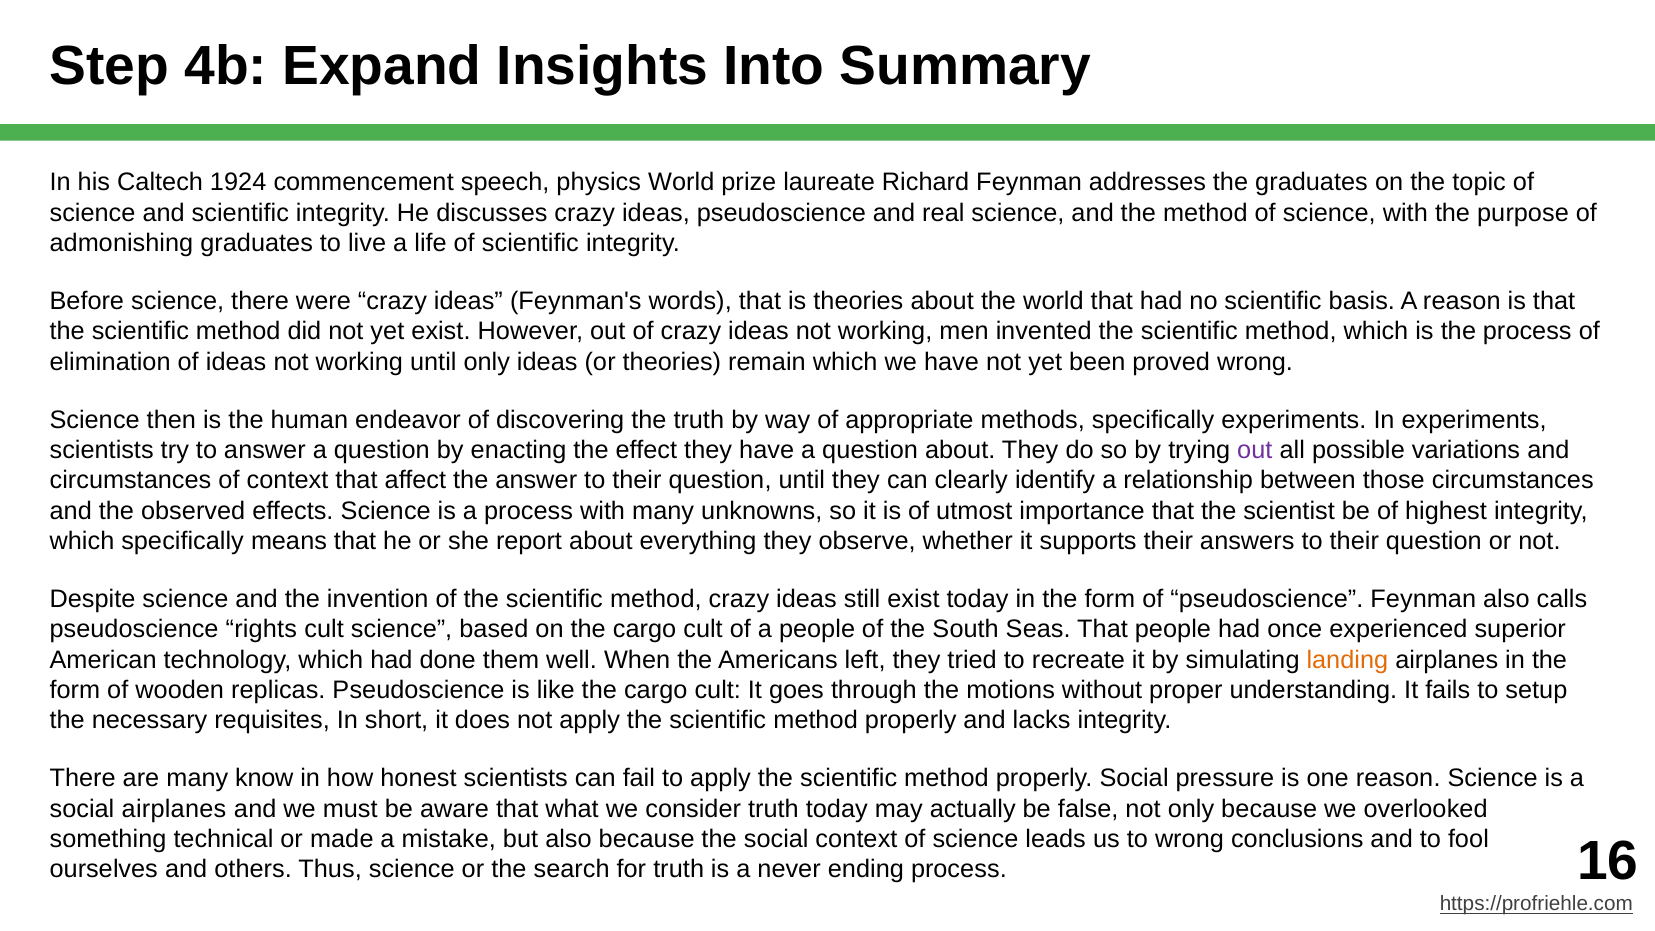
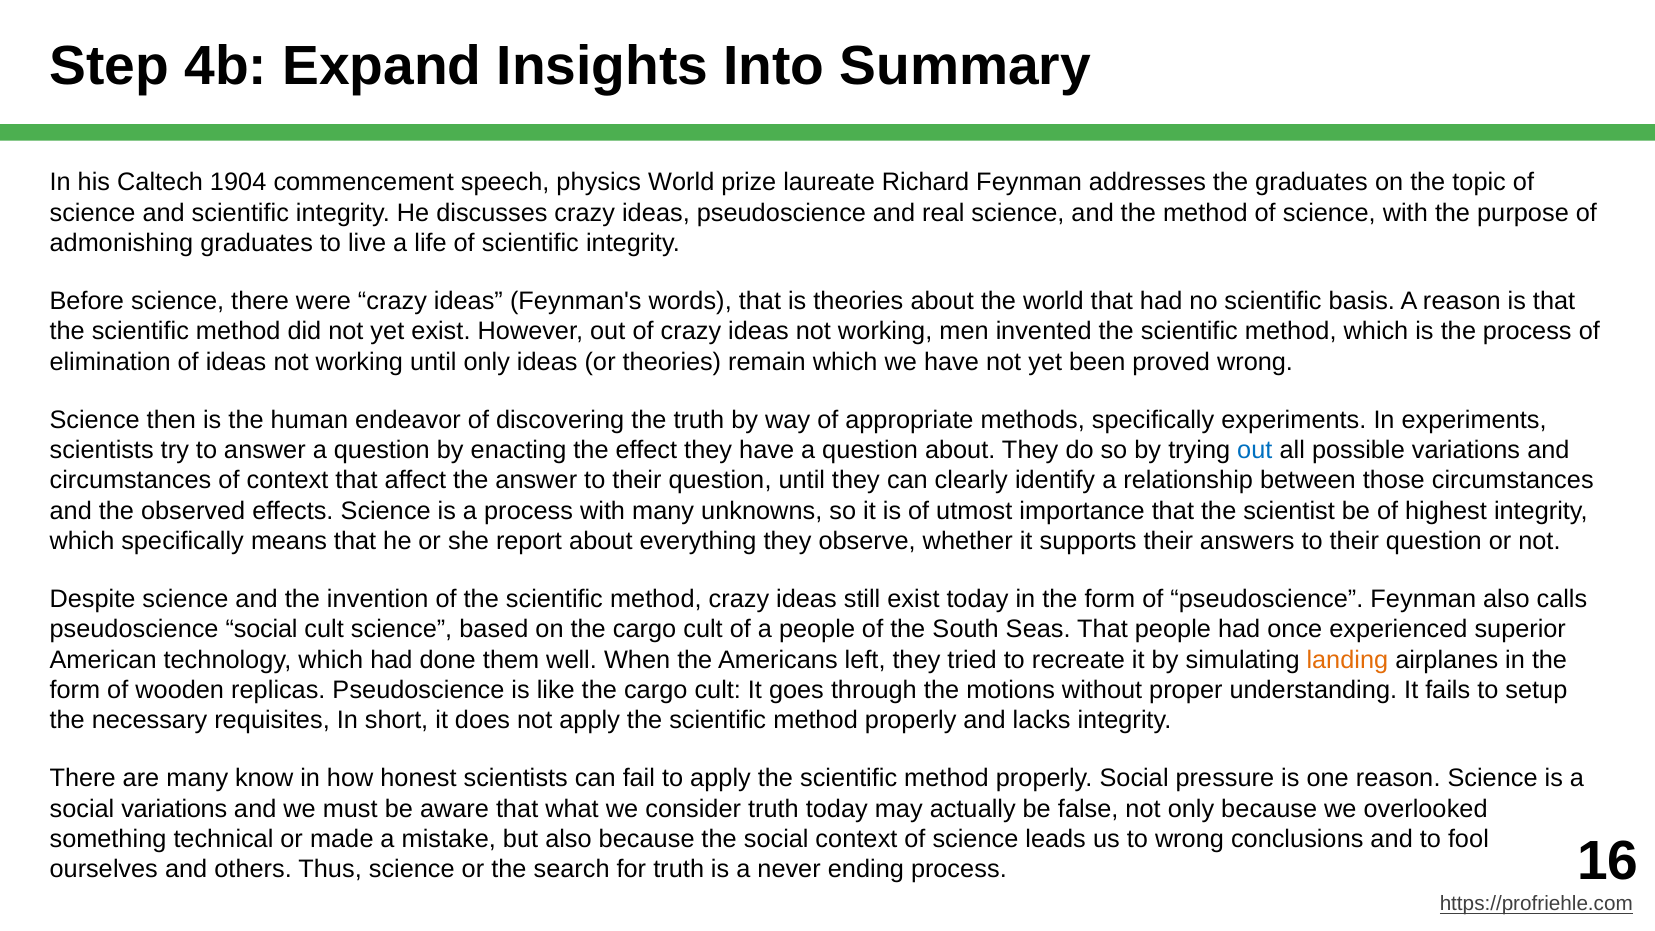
1924: 1924 -> 1904 (238, 182)
out colour: purple -> blue (1255, 450)
pseudoscience rights: rights -> social (262, 629)
social airplanes: airplanes -> variations (174, 809)
